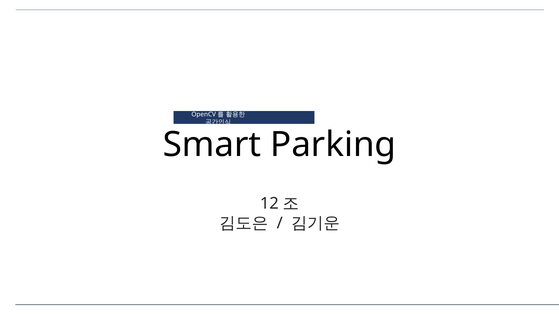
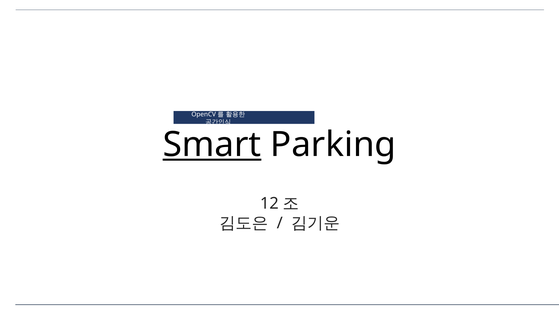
Smart underline: none -> present (212, 145)
